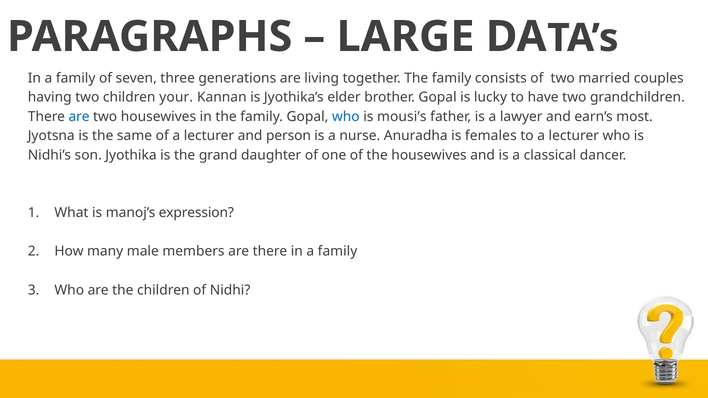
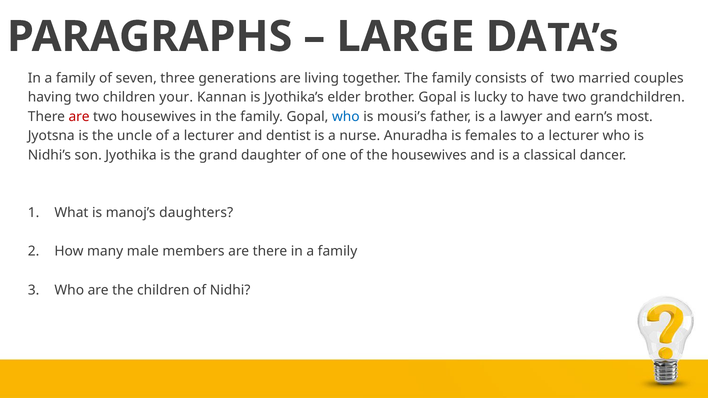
are colour: blue -> red (79, 117)
same: same -> uncle (135, 136)
person: person -> dentist (288, 136)
expression: expression -> daughters (196, 213)
